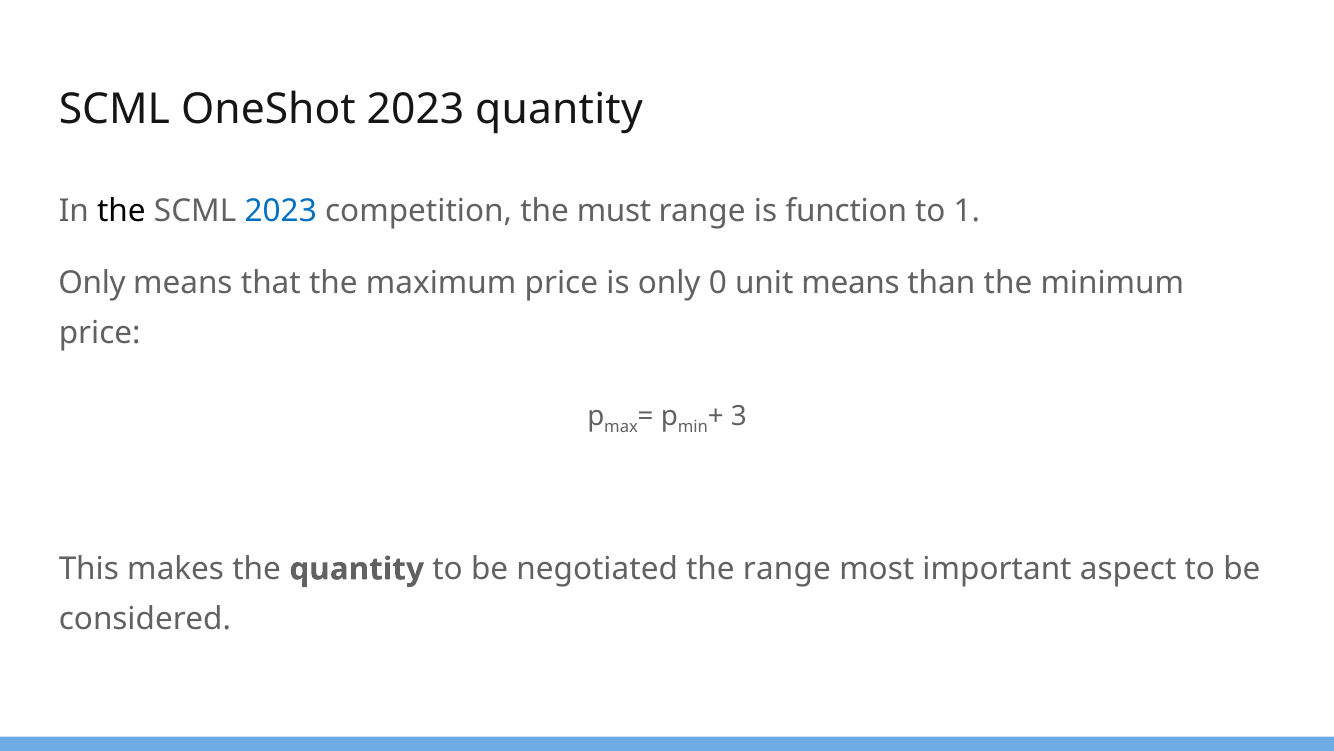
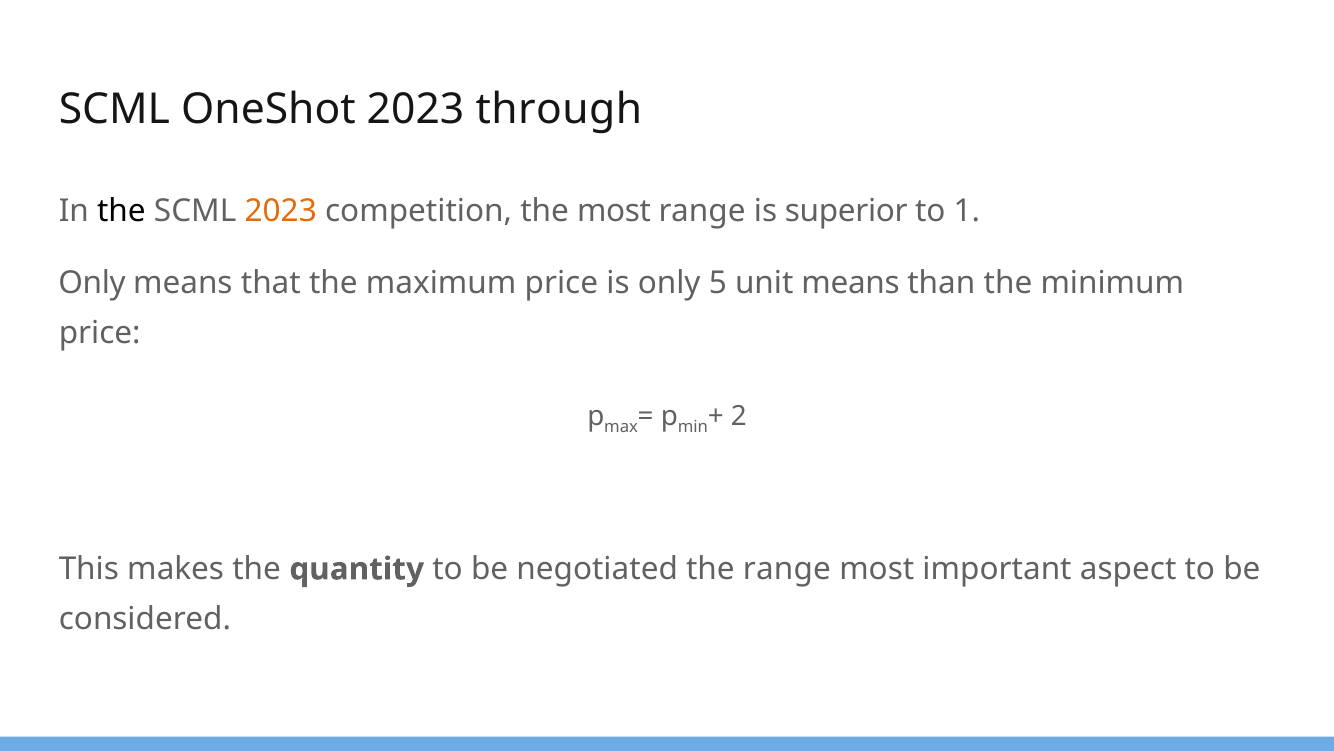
2023 quantity: quantity -> through (559, 110)
2023 colour: blue -> orange (281, 211)
the must: must -> most (614, 211)
function: function -> superior (846, 211)
0: 0 -> 5 (718, 283)
3: 3 -> 2 (739, 416)
